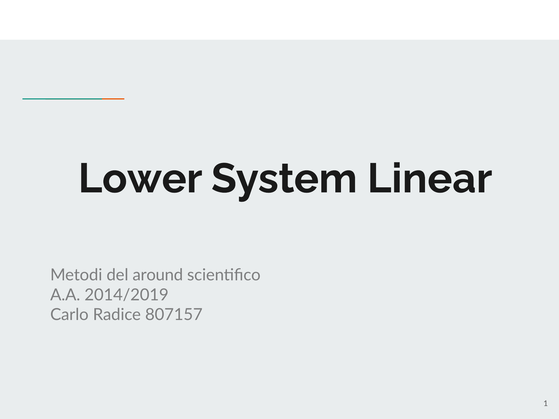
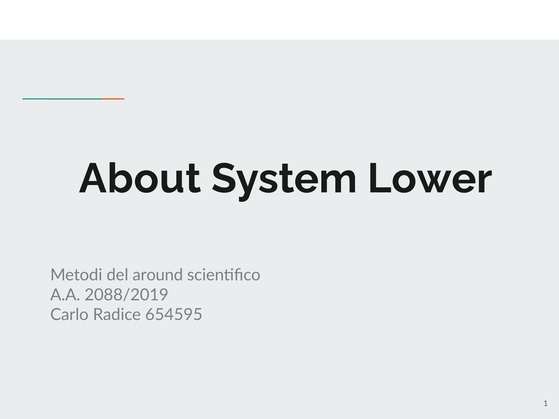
Lower: Lower -> About (140, 179)
Linear: Linear -> Lower (430, 179)
2014/2019: 2014/2019 -> 2088/2019 (127, 295)
807157: 807157 -> 654595 (174, 315)
